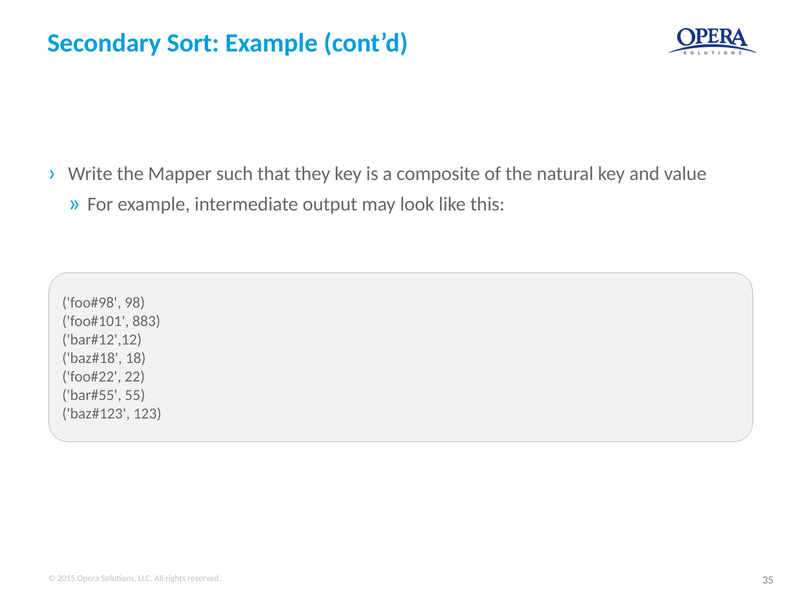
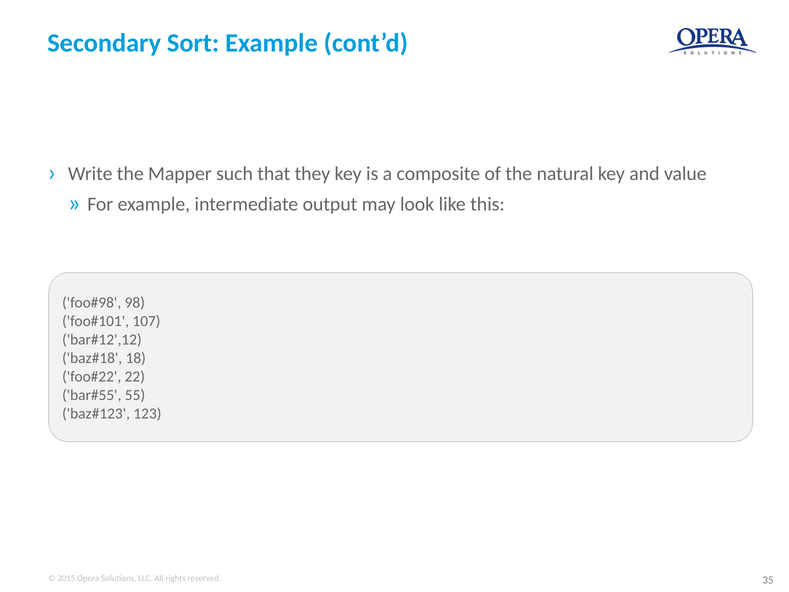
883: 883 -> 107 (146, 321)
